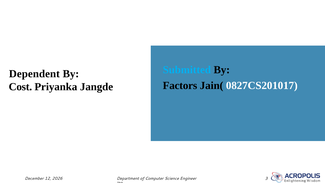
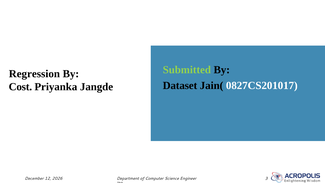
Submitted colour: light blue -> light green (187, 70)
Dependent: Dependent -> Regression (34, 74)
Factors: Factors -> Dataset (180, 85)
